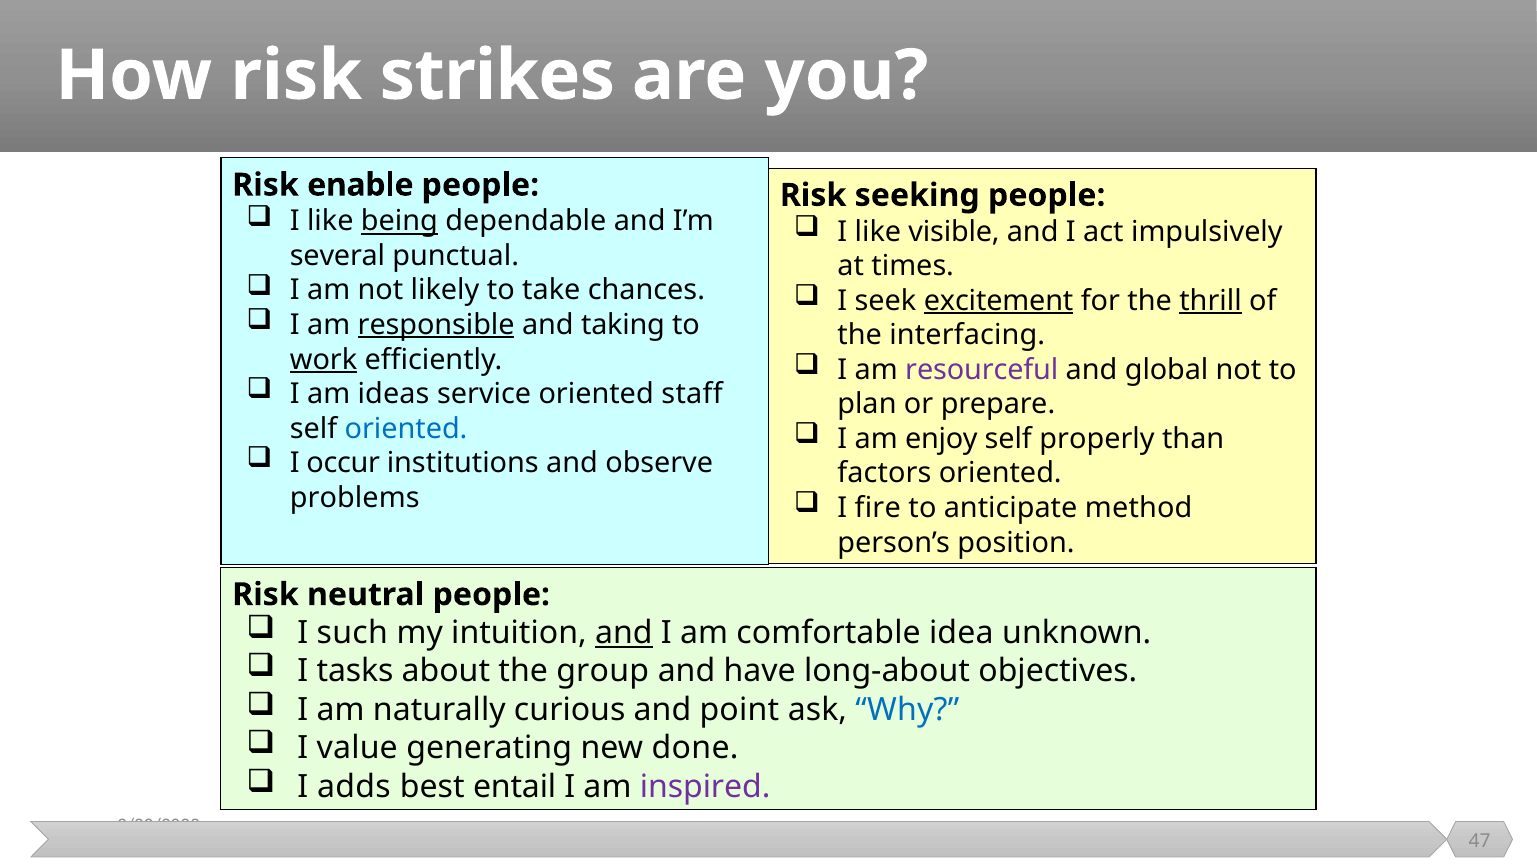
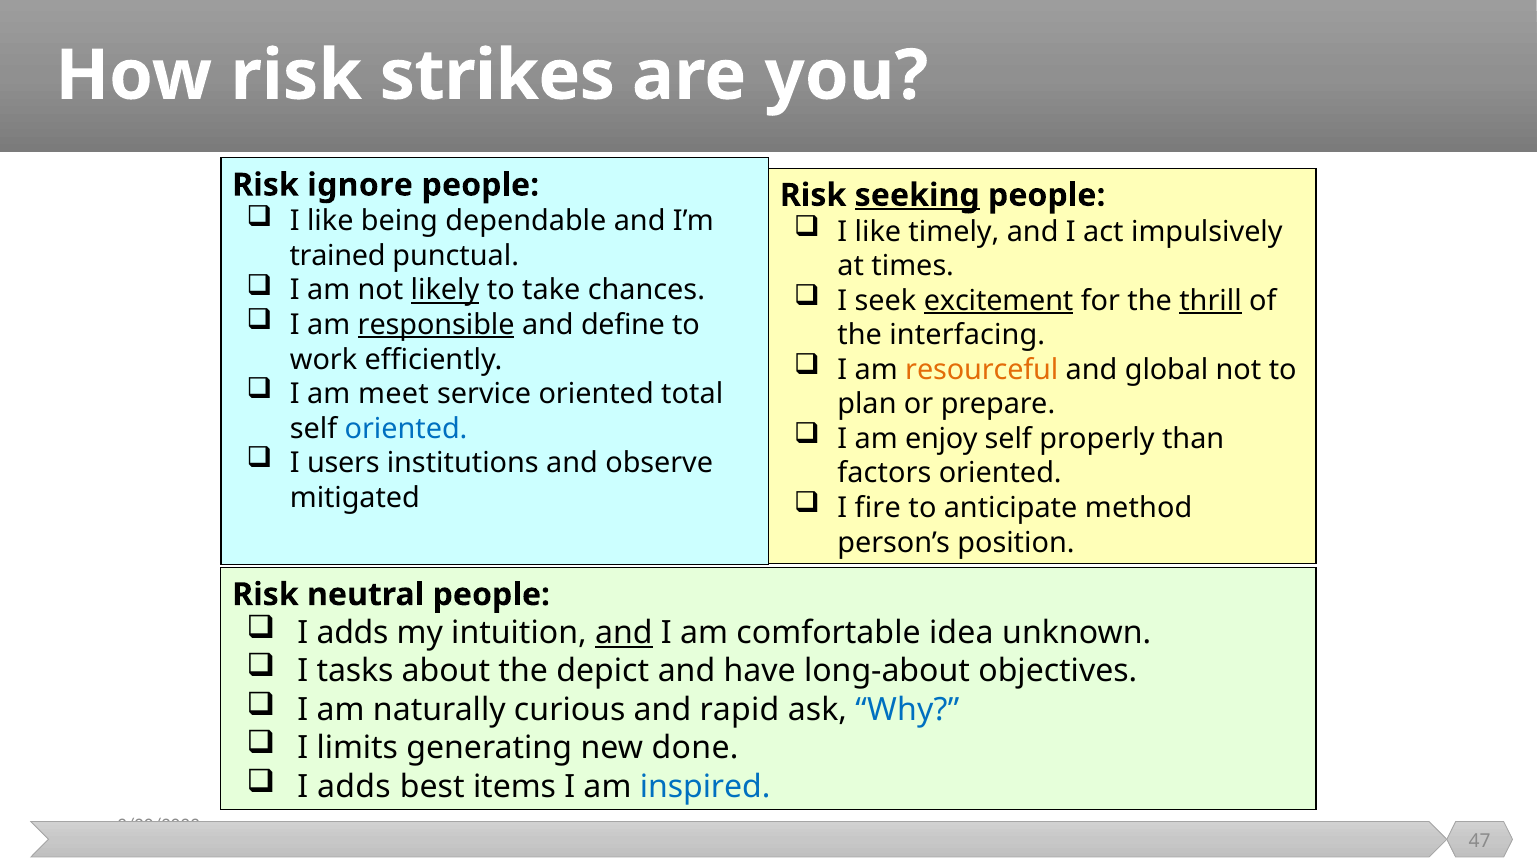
enable: enable -> ignore (360, 185)
seeking underline: none -> present (917, 195)
being underline: present -> none (399, 221)
visible: visible -> timely (954, 232)
several: several -> trained (338, 256)
likely underline: none -> present (445, 291)
taking: taking -> define (623, 325)
work underline: present -> none (324, 360)
resourceful colour: purple -> orange (982, 370)
ideas: ideas -> meet (394, 394)
staff: staff -> total (692, 394)
occur: occur -> users (343, 463)
problems: problems -> mitigated (355, 498)
such: such -> adds (353, 633)
group: group -> depict (603, 672)
point: point -> rapid (739, 710)
value: value -> limits (357, 749)
entail: entail -> items (515, 787)
inspired colour: purple -> blue (705, 787)
